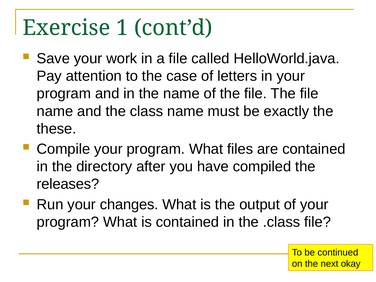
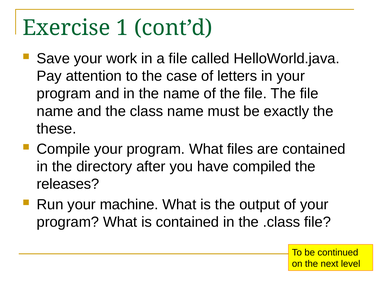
changes: changes -> machine (129, 205)
okay: okay -> level (351, 264)
